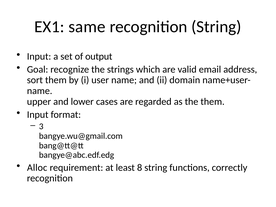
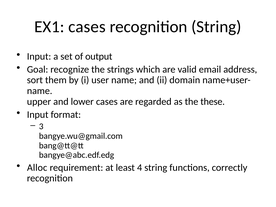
EX1 same: same -> cases (87, 27)
the them: them -> these (213, 102)
8: 8 -> 4 (140, 168)
